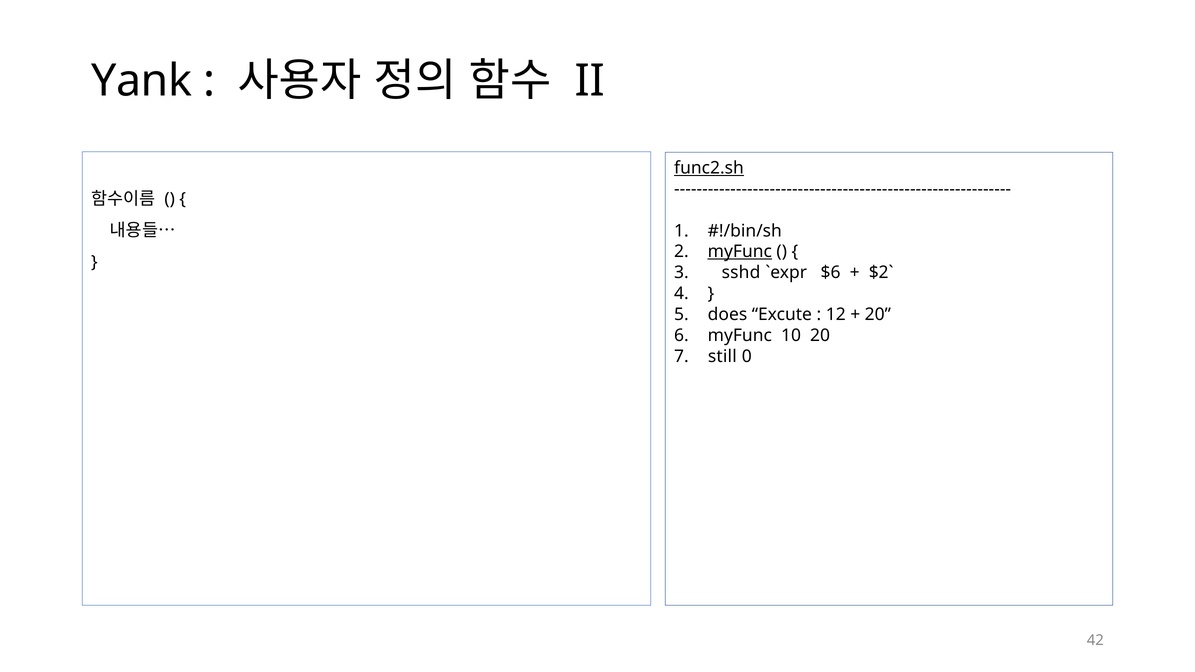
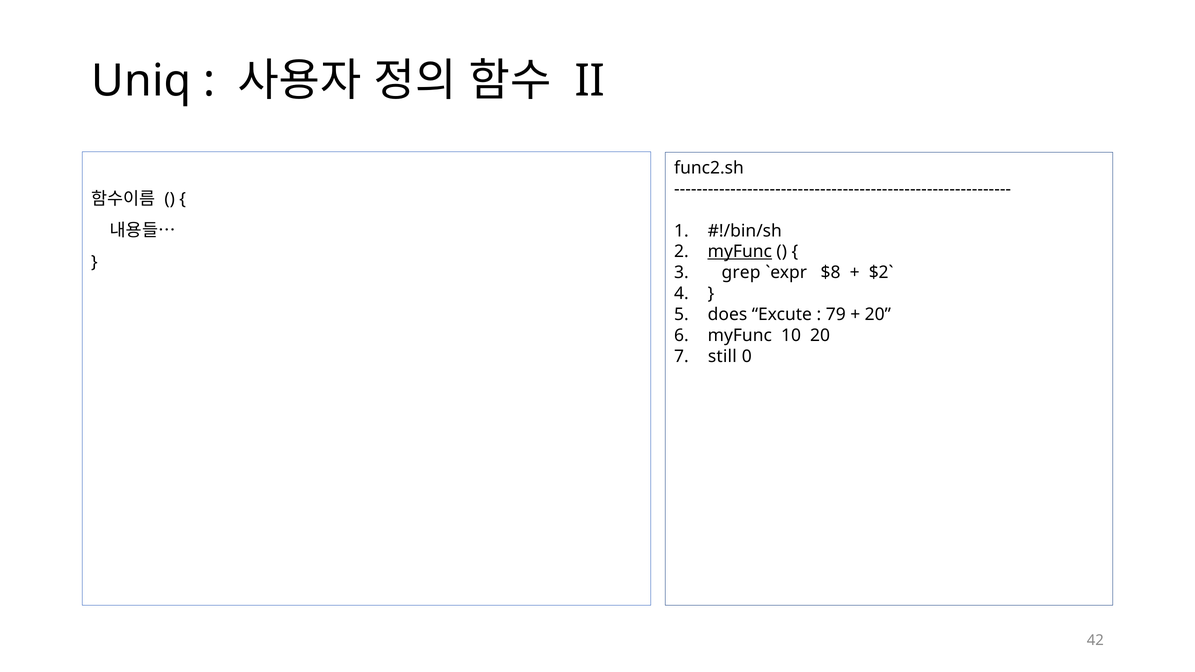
Yank: Yank -> Uniq (141, 81)
func2.sh underline: present -> none (709, 168)
sshd: sshd -> grep (741, 273)
$6: $6 -> $8 (831, 273)
12: 12 -> 79 (836, 315)
